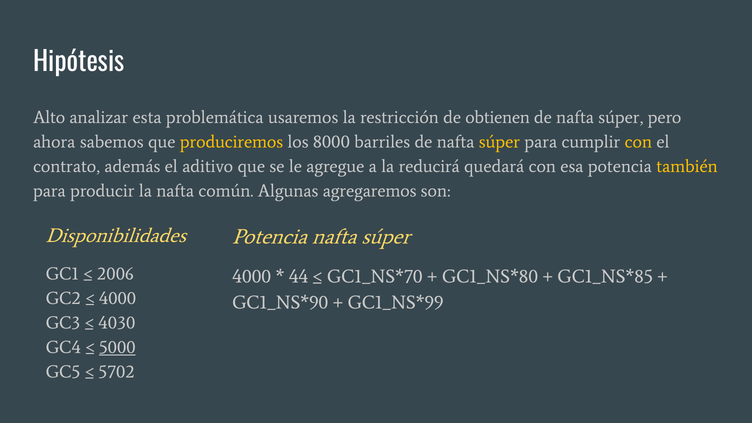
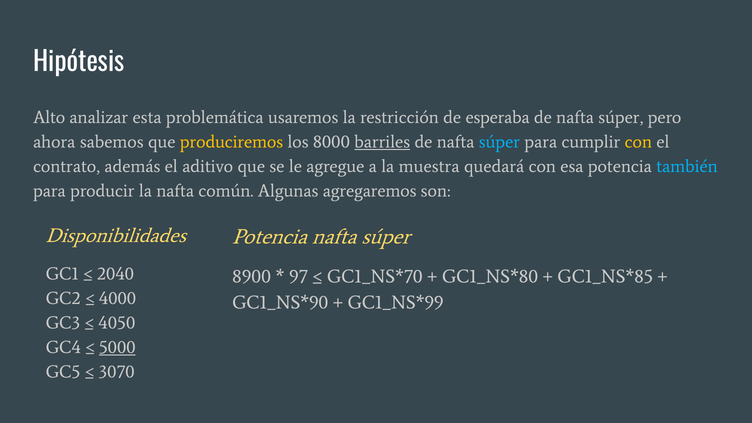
obtienen: obtienen -> esperaba (498, 117)
barriles underline: none -> present (382, 142)
súper colour: yellow -> light blue (499, 142)
reducirá: reducirá -> muestra (429, 166)
también colour: yellow -> light blue (687, 166)
2006: 2006 -> 2040 (115, 274)
4000: 4000 -> 8900 (252, 276)
44: 44 -> 97 (298, 276)
4030: 4030 -> 4050 (117, 323)
5702: 5702 -> 3070 (117, 372)
